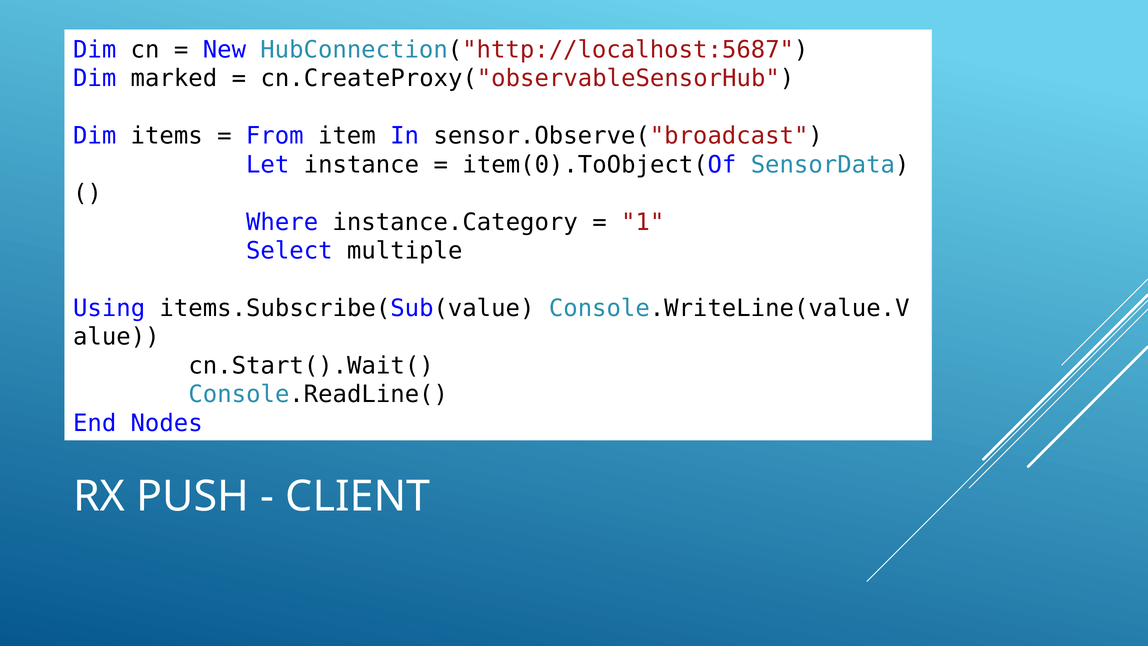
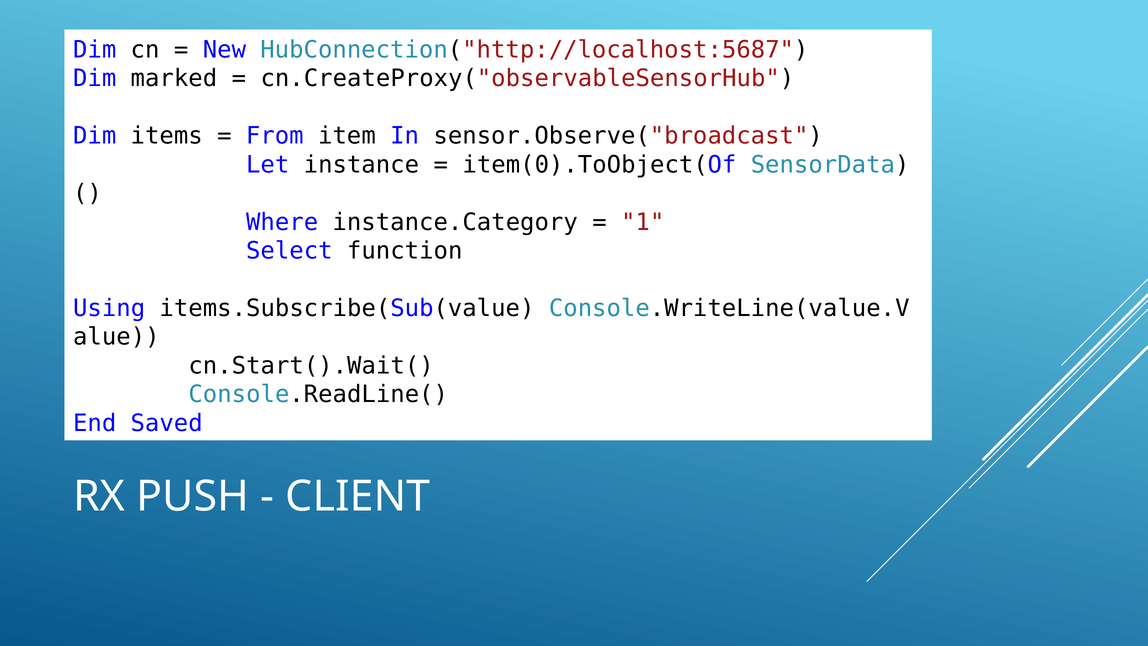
multiple: multiple -> function (405, 251)
Nodes: Nodes -> Saved (167, 423)
